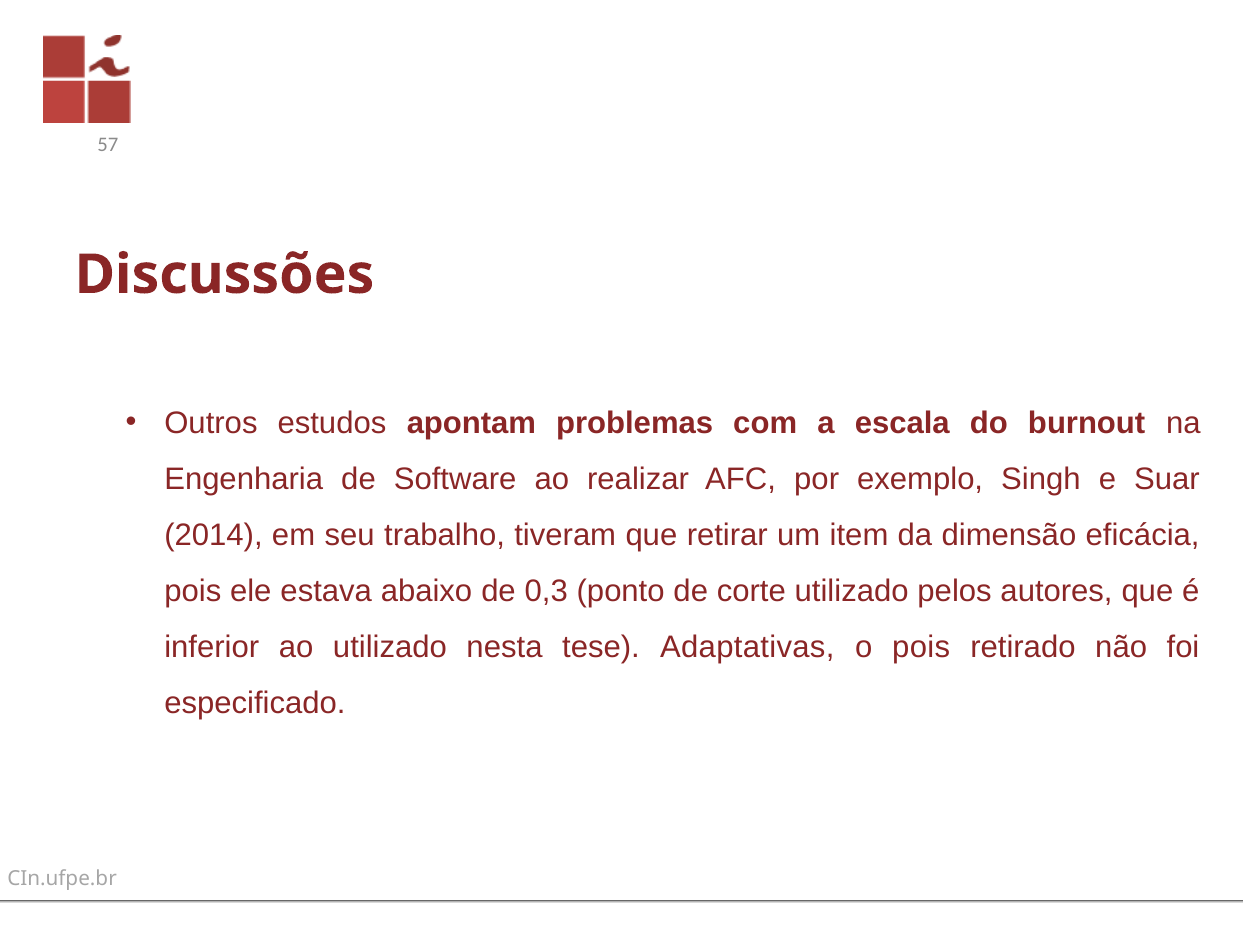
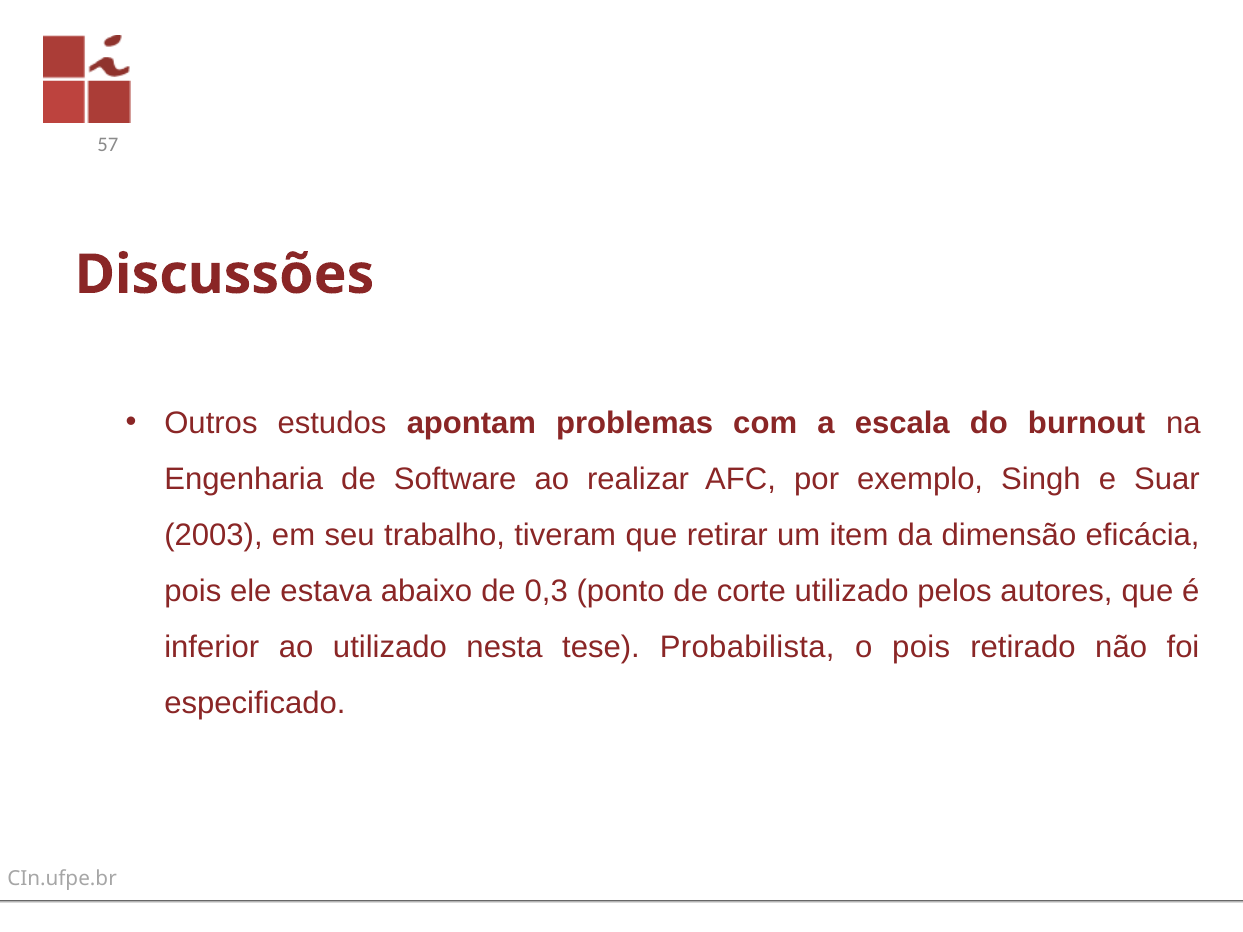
2014: 2014 -> 2003 (214, 535)
Adaptativas: Adaptativas -> Probabilista (747, 647)
